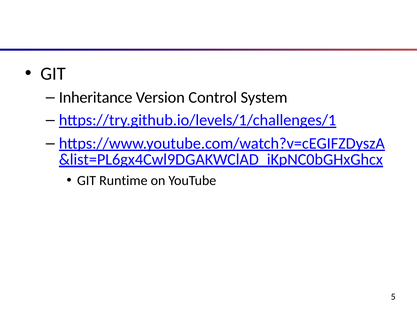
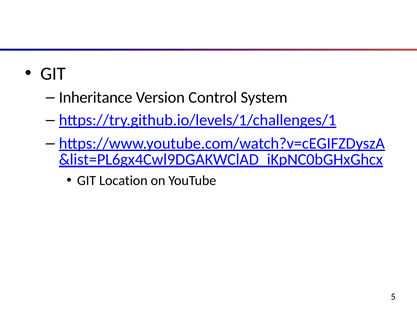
Runtime: Runtime -> Location (123, 181)
